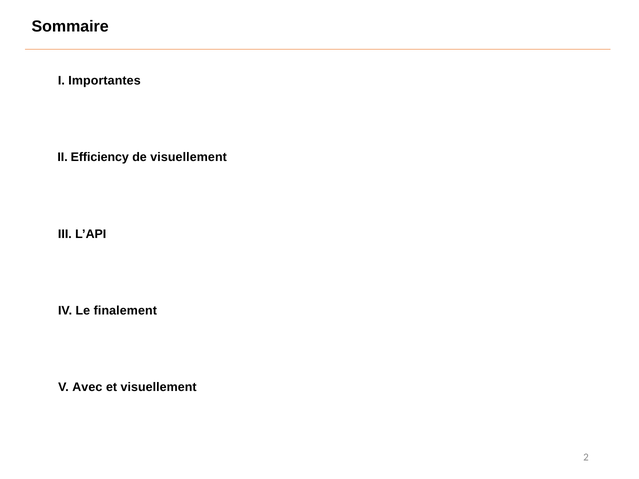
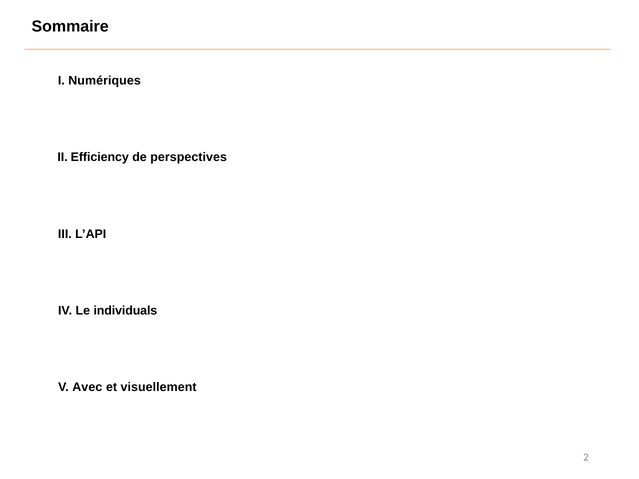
Importantes: Importantes -> Numériques (105, 81)
de visuellement: visuellement -> perspectives (189, 157)
finalement: finalement -> individuals (125, 311)
